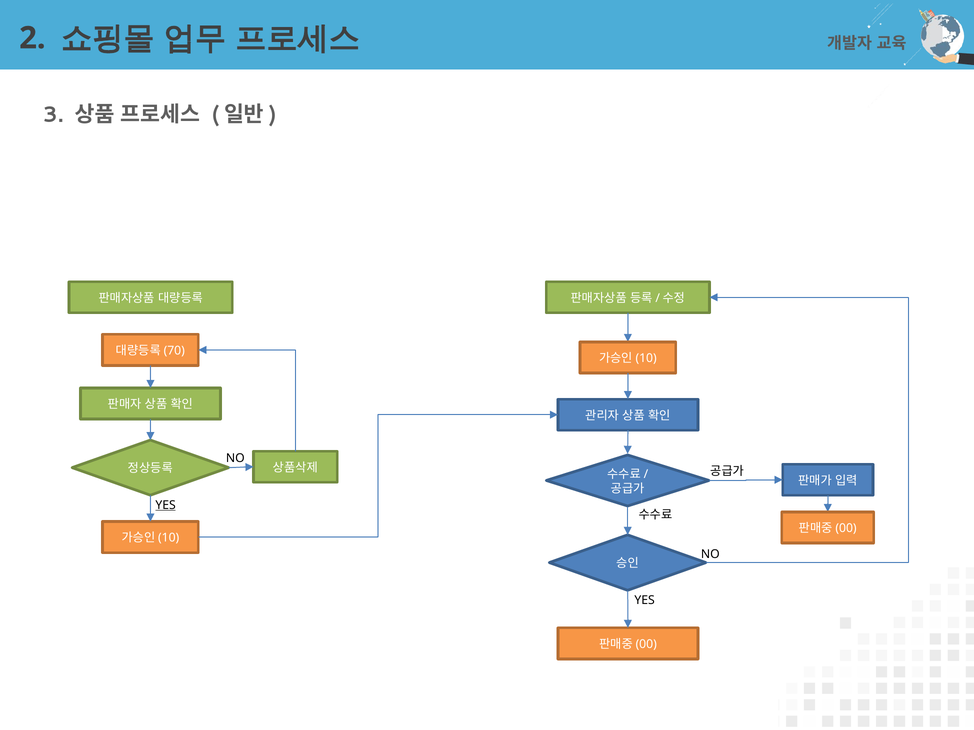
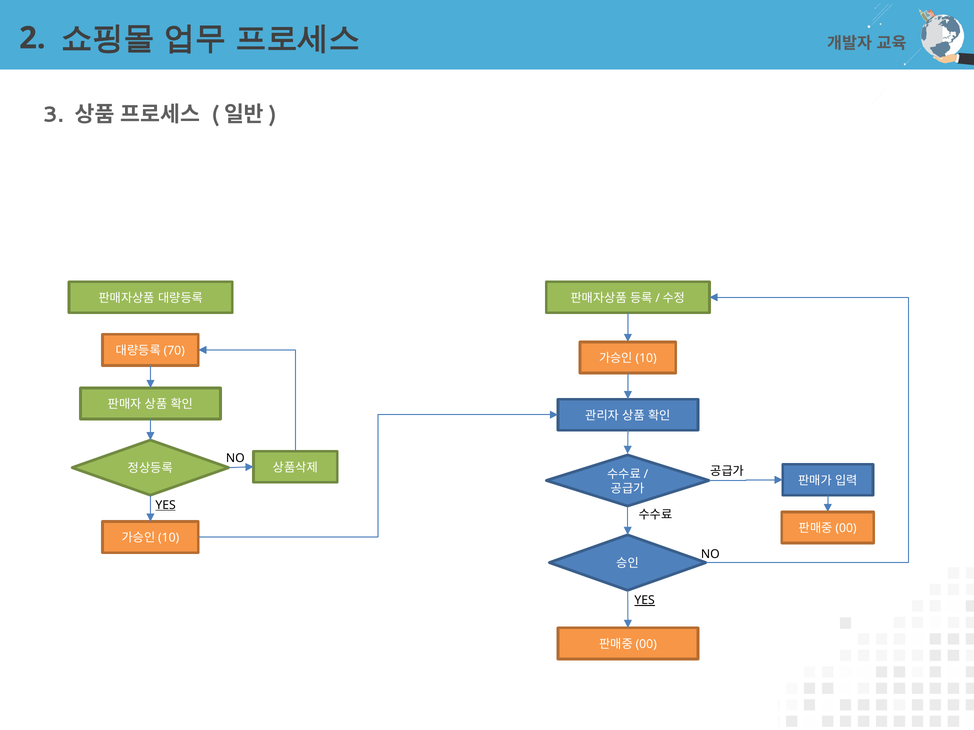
YES underline: none -> present (645, 601)
